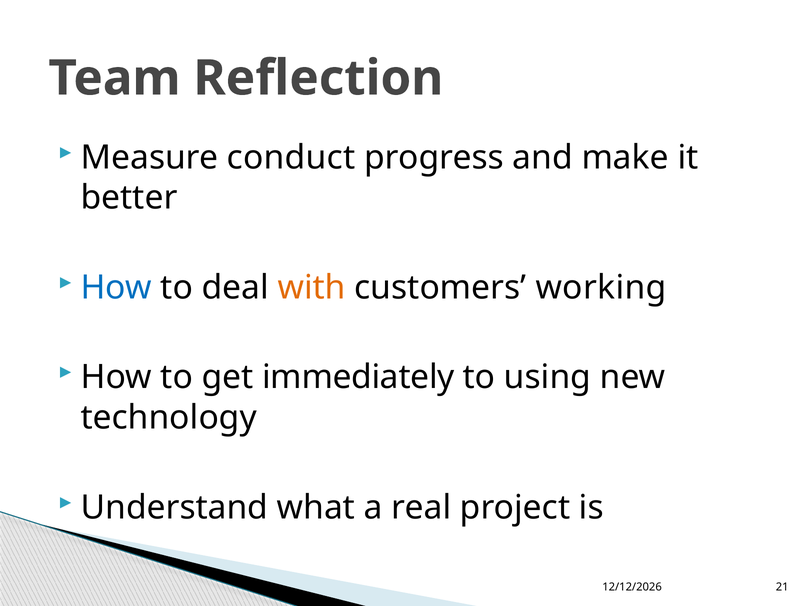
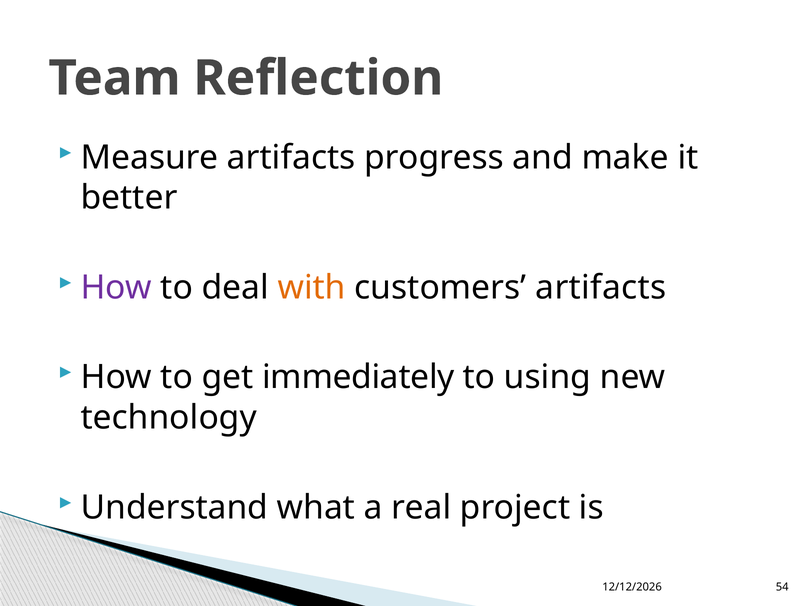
Measure conduct: conduct -> artifacts (291, 157)
How colour: blue -> purple (116, 288)
customers working: working -> artifacts (601, 288)
21: 21 -> 54 (782, 587)
